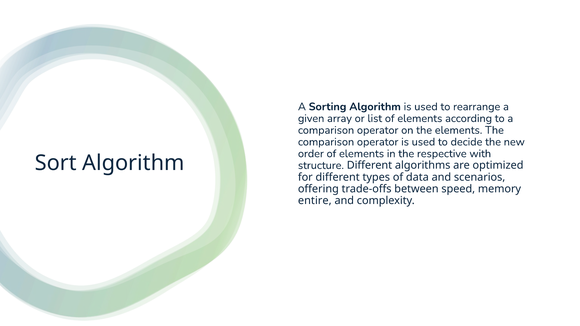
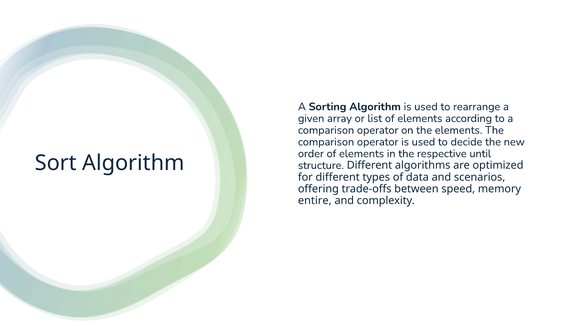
with: with -> until (480, 154)
